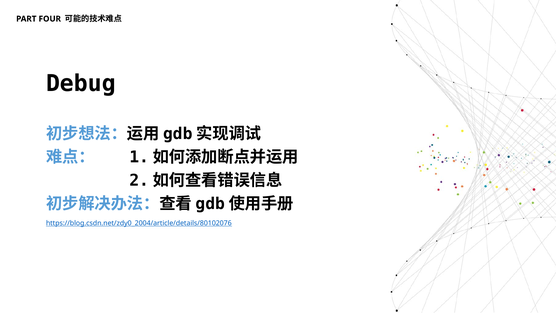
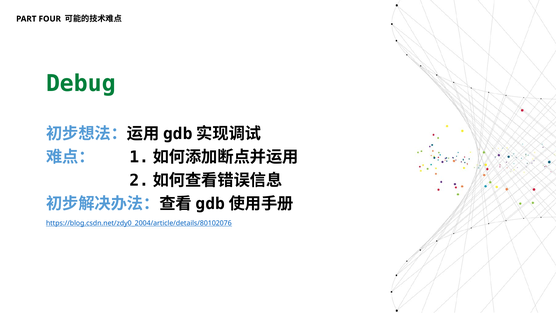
Debug colour: black -> green (81, 83)
